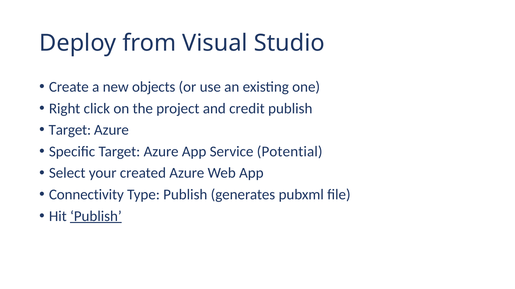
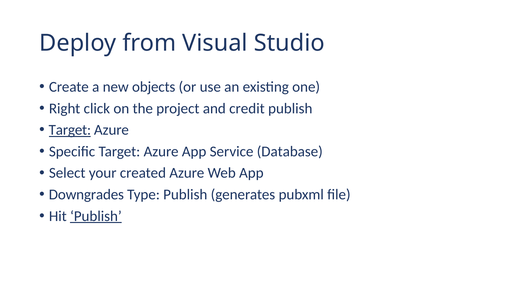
Target underline: none -> present (70, 130)
Potential: Potential -> Database (290, 152)
Connectivity: Connectivity -> Downgrades (86, 195)
